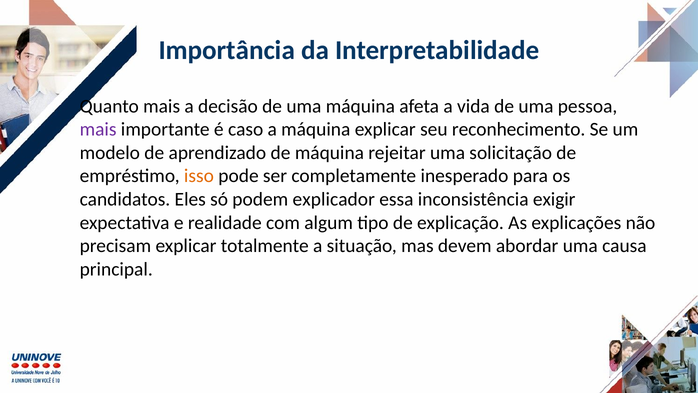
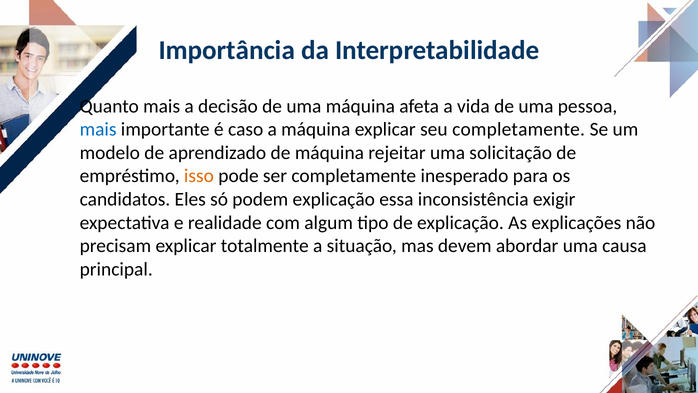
mais colour: purple -> blue (98, 129)
seu reconhecimento: reconhecimento -> completamente (519, 129)
podem explicador: explicador -> explicação (334, 199)
